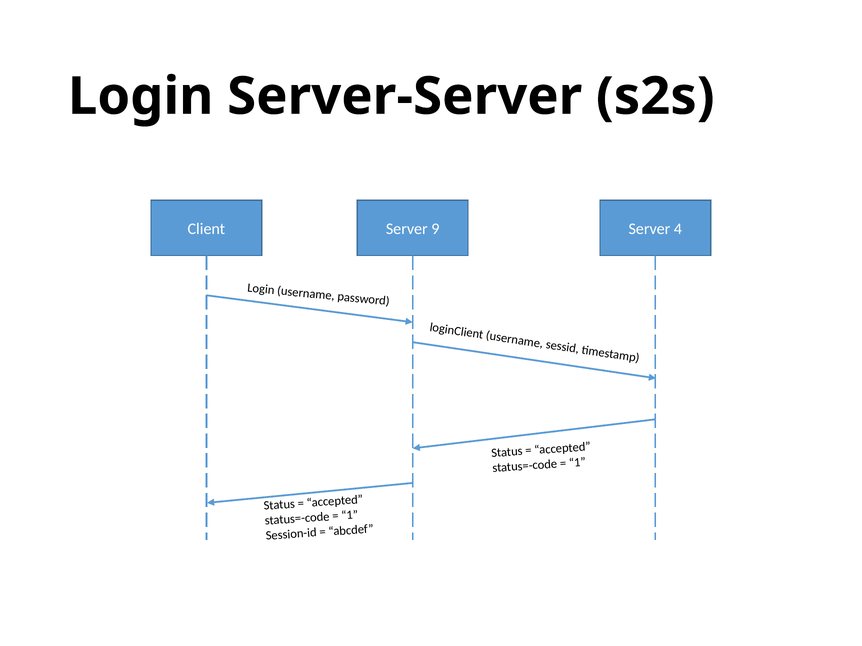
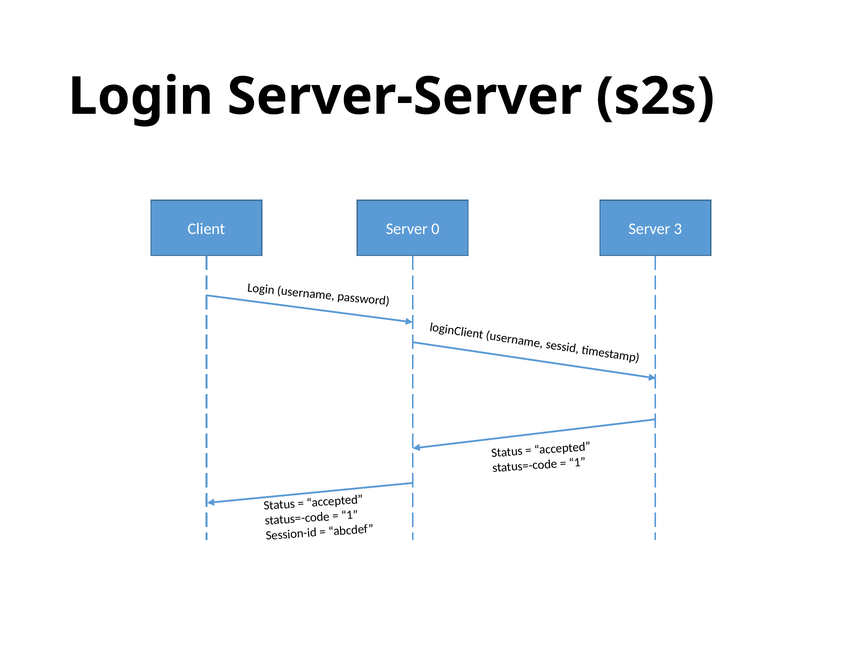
9: 9 -> 0 (435, 229)
4: 4 -> 3 (678, 229)
